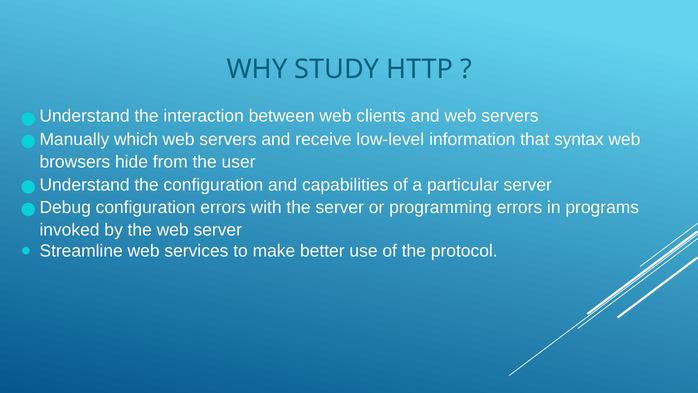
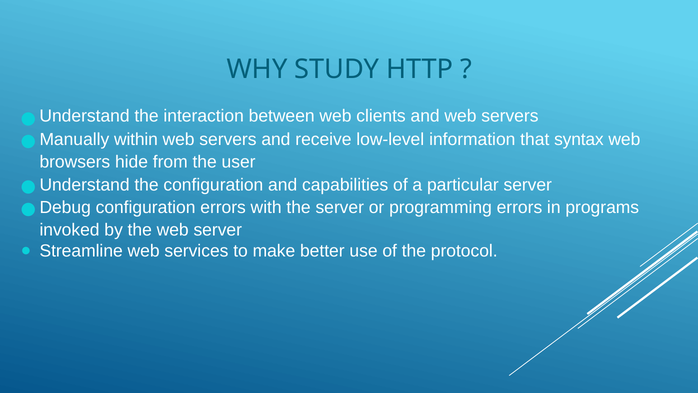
which: which -> within (136, 139)
